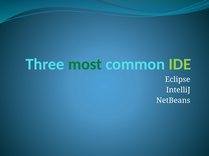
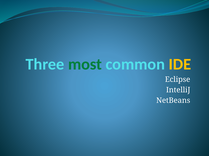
IDE colour: light green -> yellow (180, 65)
